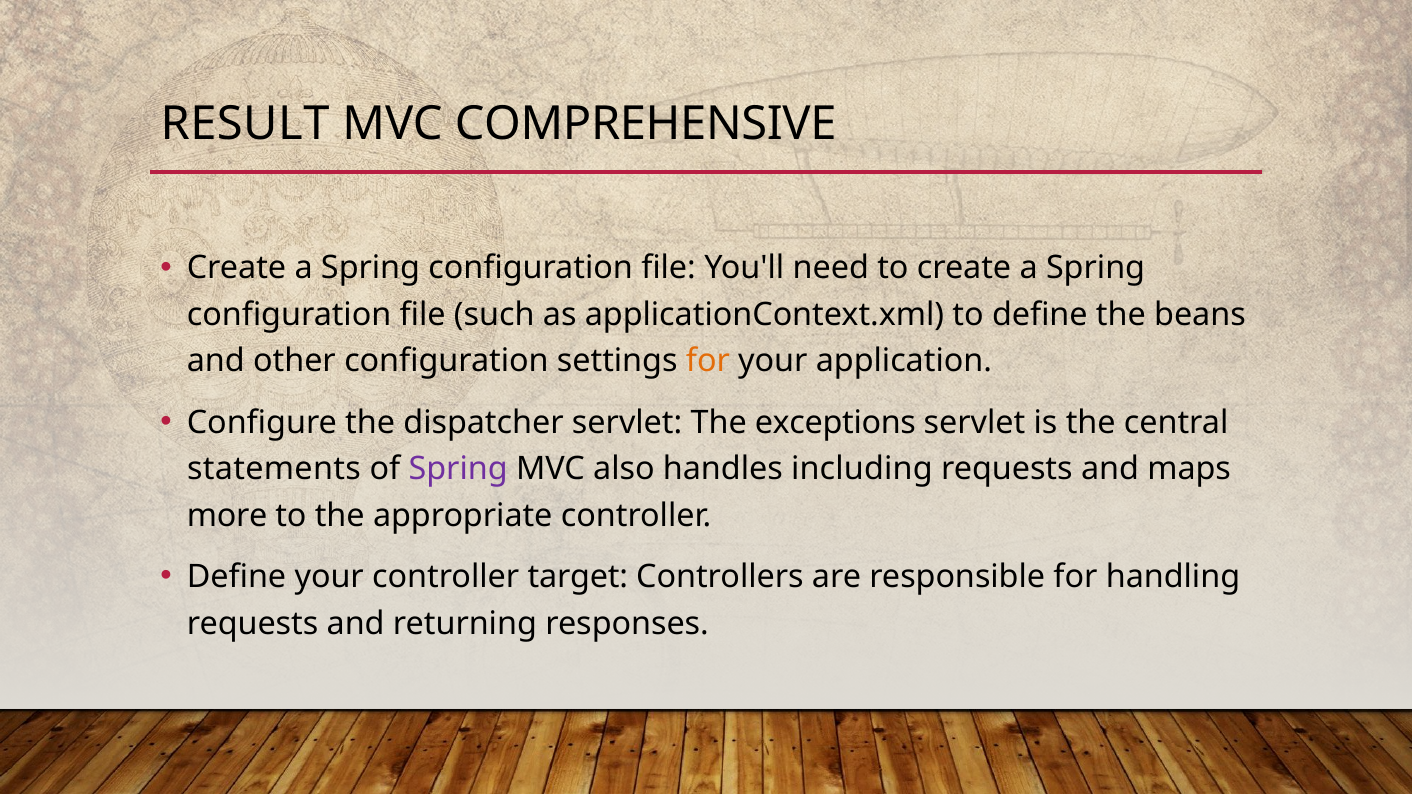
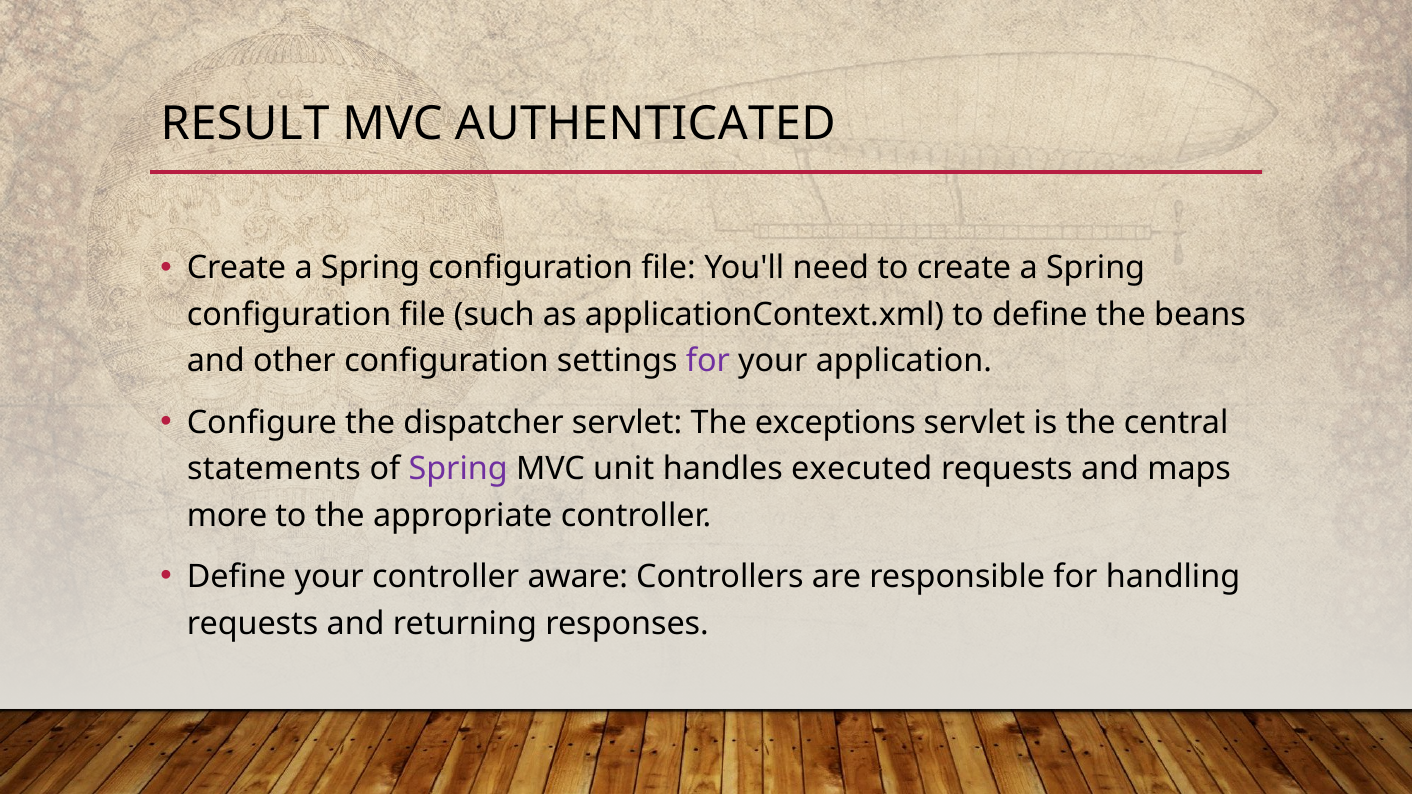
COMPREHENSIVE: COMPREHENSIVE -> AUTHENTICATED (645, 124)
for colour: orange -> purple (708, 361)
also: also -> unit (624, 469)
including: including -> executed (862, 469)
target: target -> aware (578, 577)
